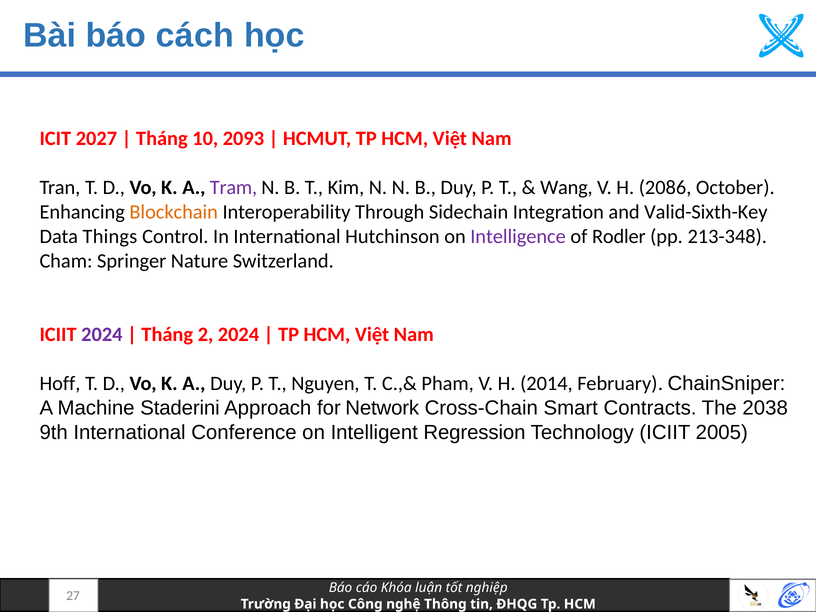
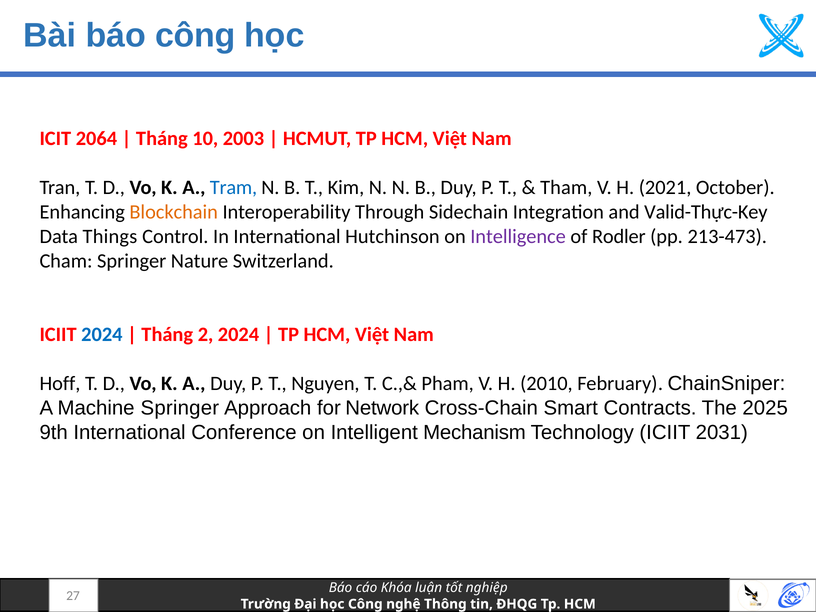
báo cách: cách -> công (195, 35)
2027: 2027 -> 2064 (96, 139)
2093: 2093 -> 2003 (243, 139)
Tram colour: purple -> blue (233, 188)
Wang: Wang -> Tham (566, 188)
2086: 2086 -> 2021 (665, 188)
Valid-Sixth-Key: Valid-Sixth-Key -> Valid-Thực-Key (706, 212)
213-348: 213-348 -> 213-473 (727, 237)
2024 colour: purple -> blue (102, 335)
2014: 2014 -> 2010 (546, 384)
Machine Staderini: Staderini -> Springer (180, 408)
2038: 2038 -> 2025 (765, 408)
Regression: Regression -> Mechanism (474, 433)
2005: 2005 -> 2031 (722, 433)
